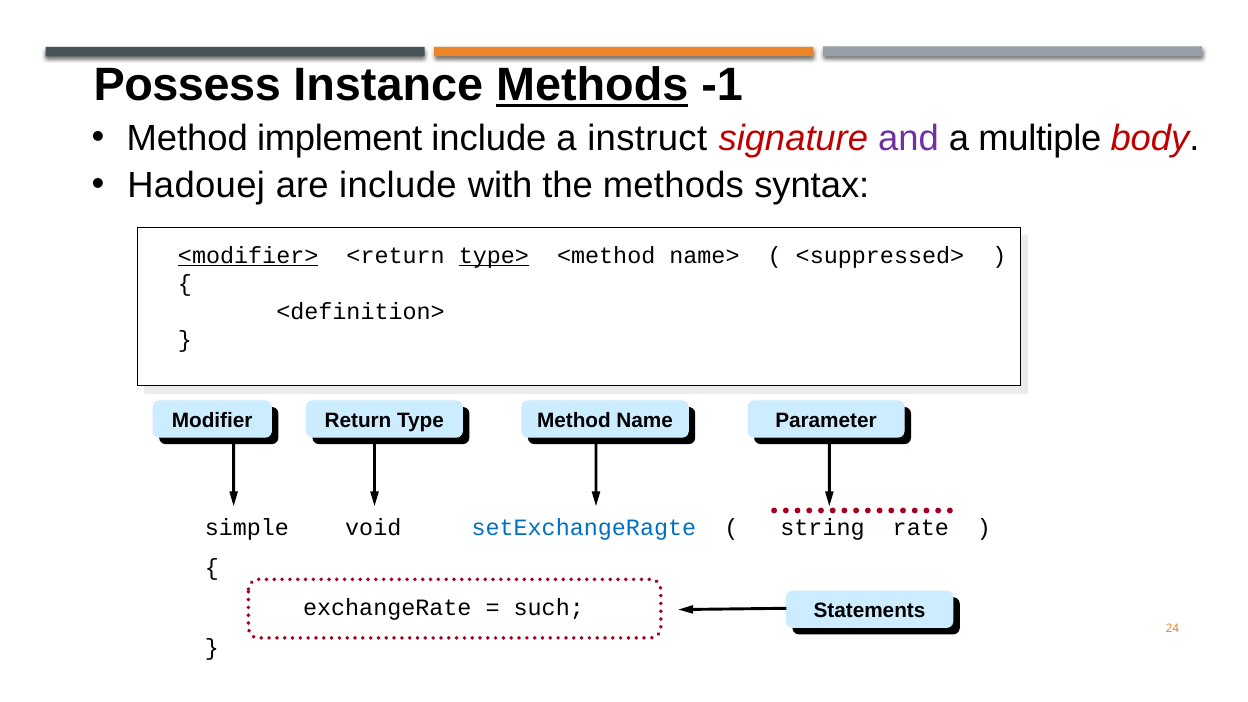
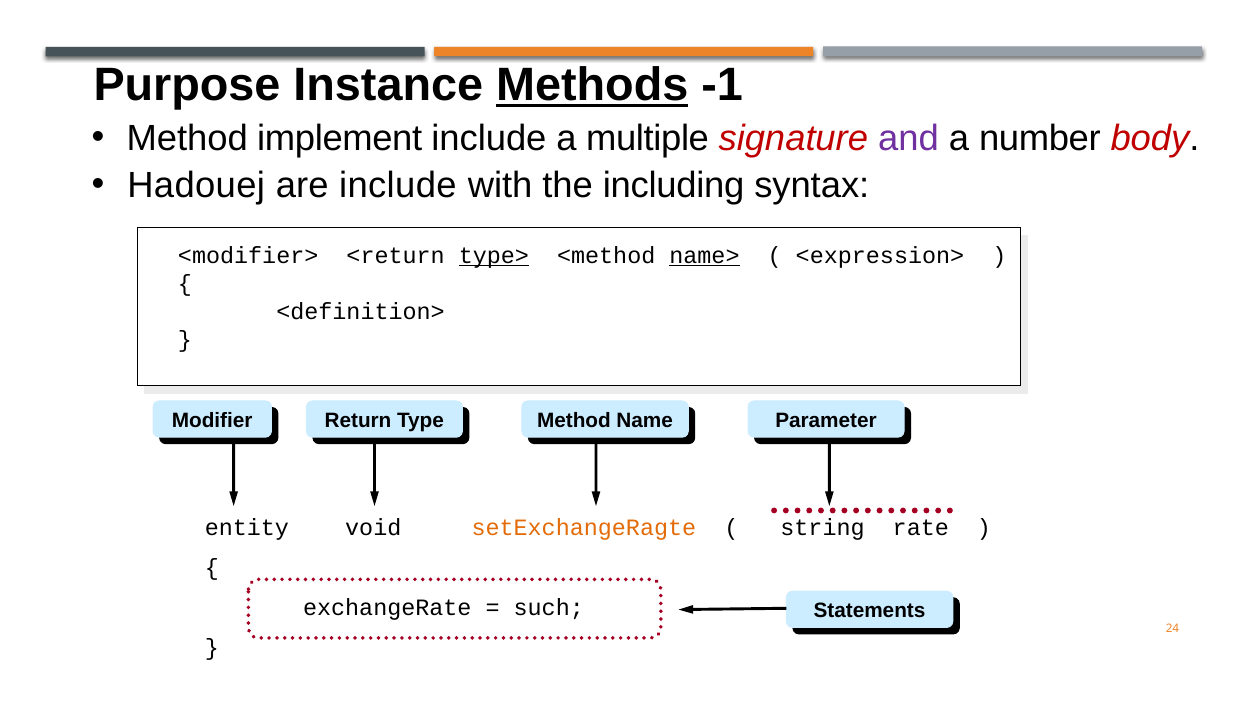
Possess: Possess -> Purpose (187, 85)
instruct: instruct -> multiple (648, 139)
multiple: multiple -> number (1040, 139)
the methods: methods -> including (674, 186)
<modifier> underline: present -> none (248, 256)
name> underline: none -> present (704, 256)
<suppressed>: <suppressed> -> <expression> (880, 256)
simple: simple -> entity (247, 528)
setExchangeRagte colour: blue -> orange (584, 528)
